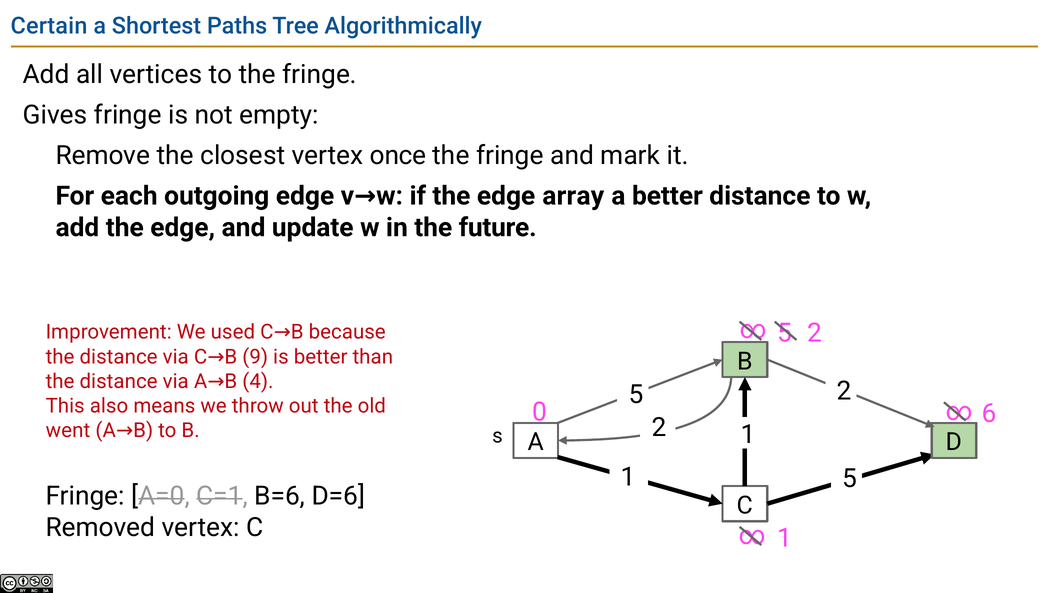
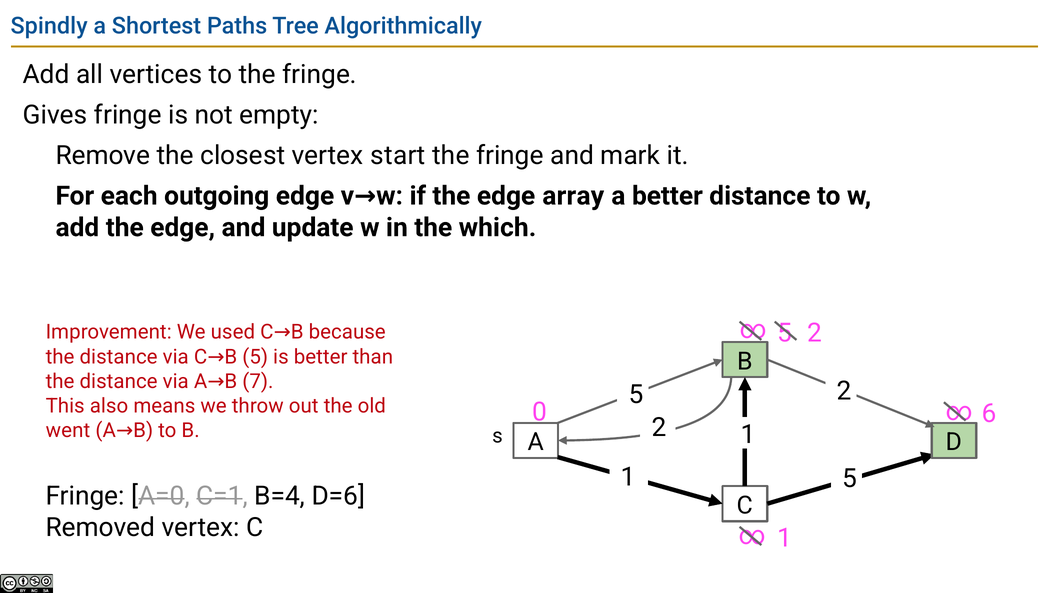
Certain: Certain -> Spindly (49, 26)
once: once -> start (398, 155)
future: future -> which (498, 227)
B 9: 9 -> 5 (255, 357)
4: 4 -> 7 (258, 381)
B=6: B=6 -> B=4 (280, 496)
